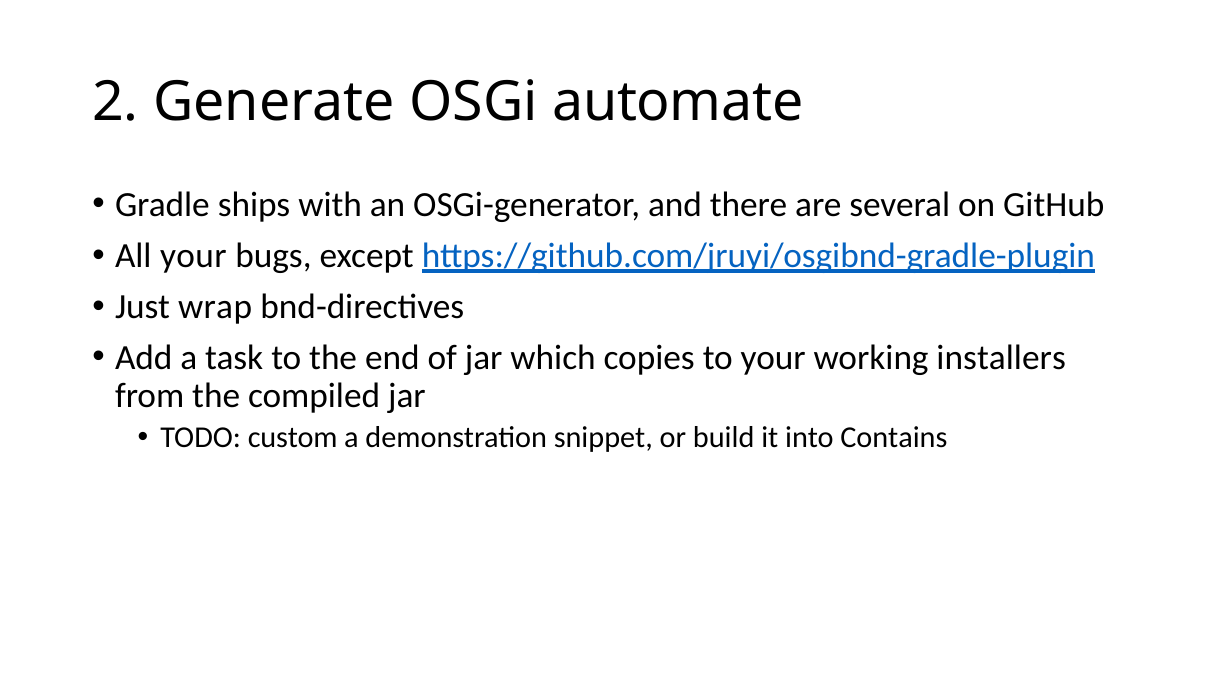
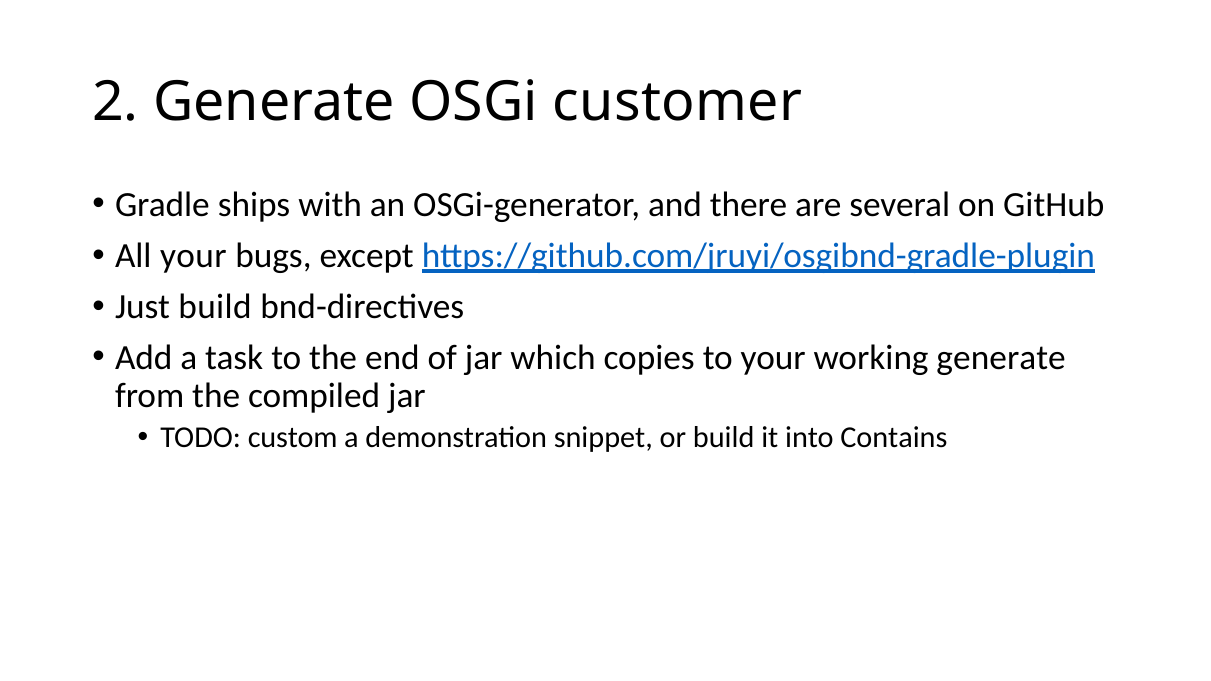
automate: automate -> customer (677, 102)
Just wrap: wrap -> build (215, 307)
working installers: installers -> generate (1001, 358)
